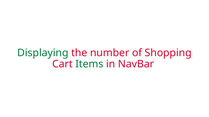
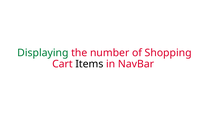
Items colour: green -> black (89, 64)
